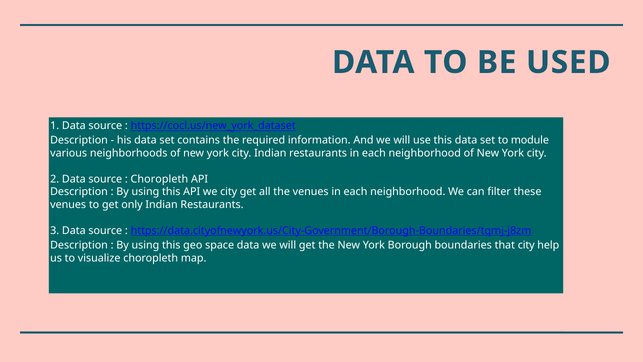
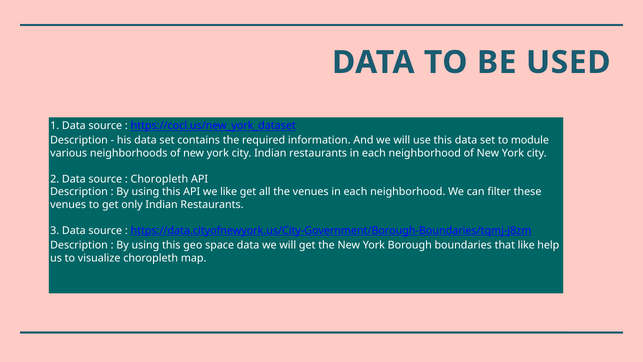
we city: city -> like (229, 192)
that city: city -> like (526, 245)
